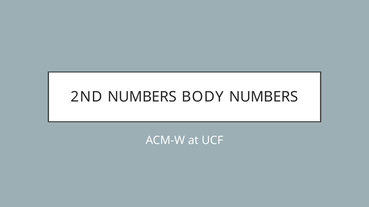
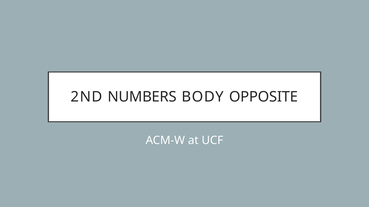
BODY NUMBERS: NUMBERS -> OPPOSITE (264, 97)
